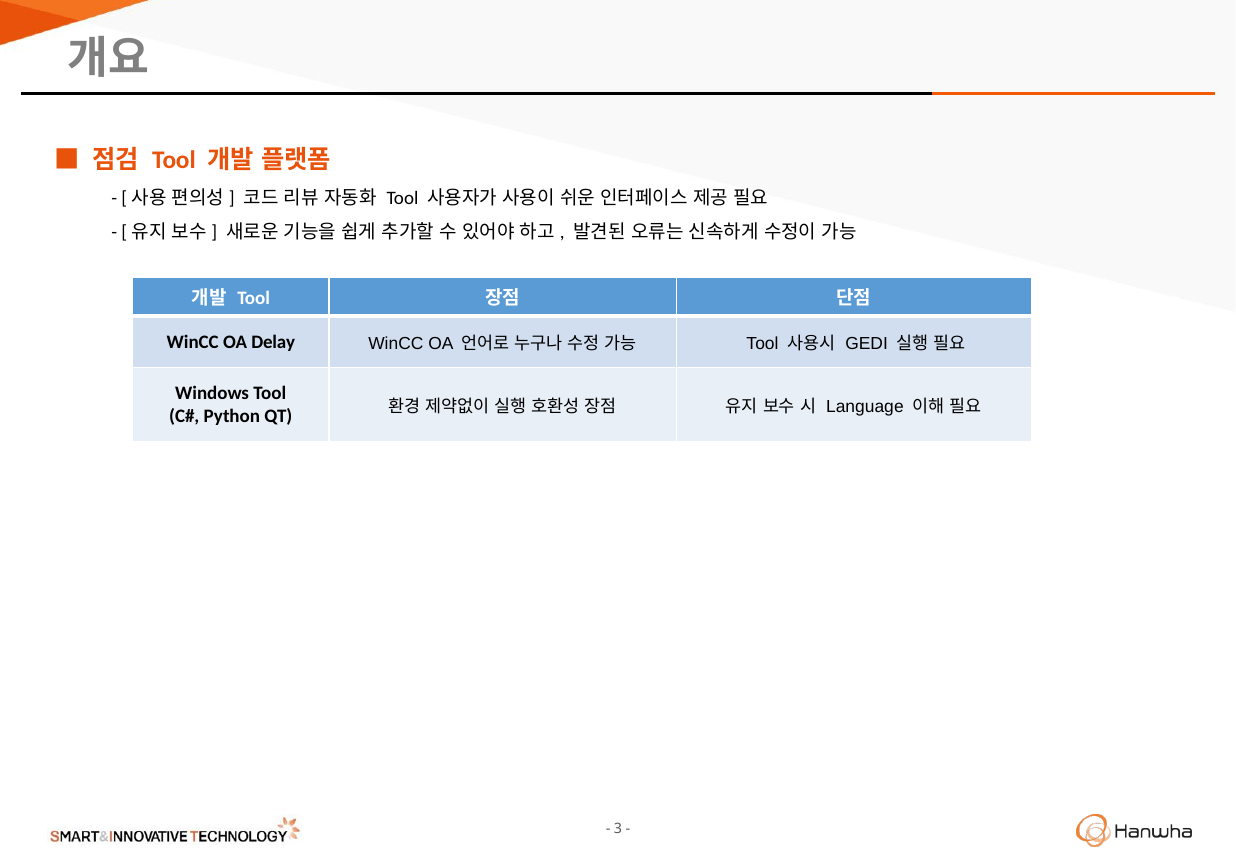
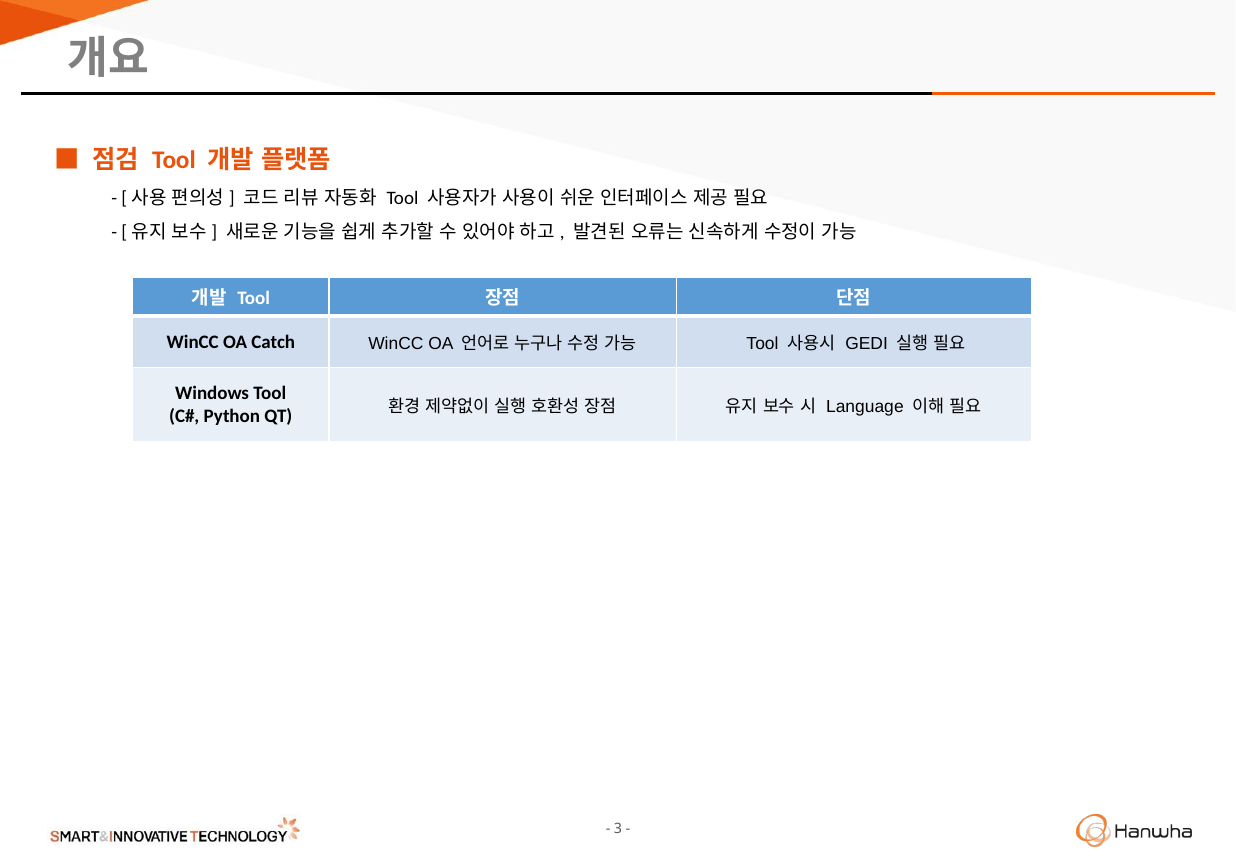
Delay: Delay -> Catch (273, 342)
